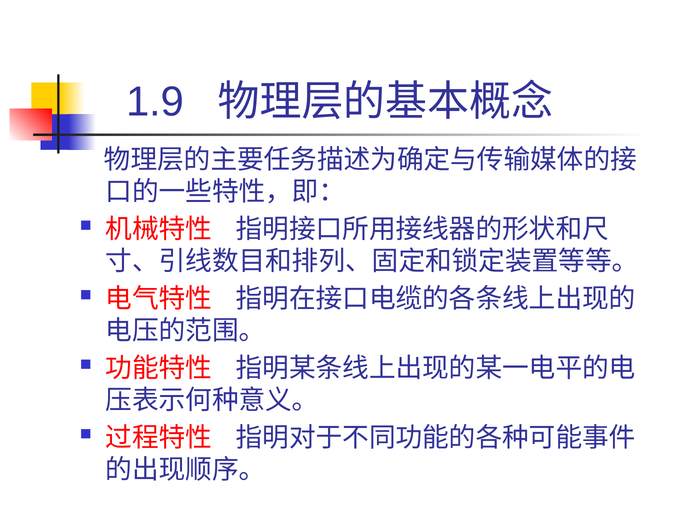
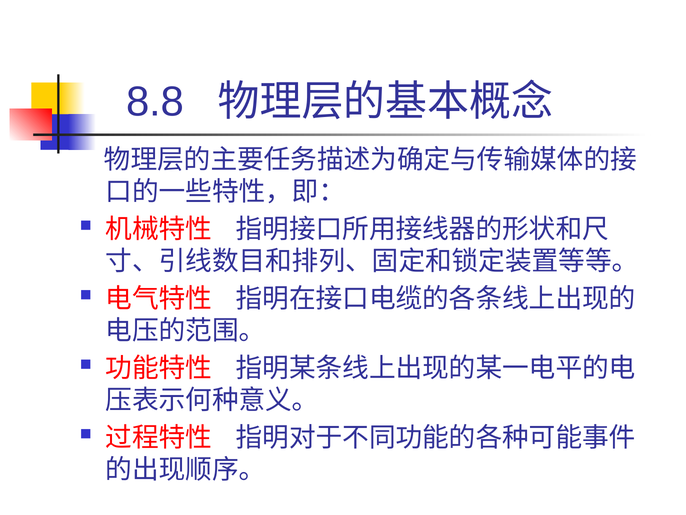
1.9: 1.9 -> 8.8 (155, 102)
